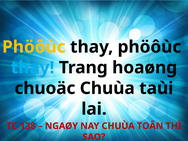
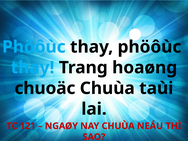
Phöôùc colour: yellow -> light blue (34, 47)
138: 138 -> 121 (28, 126)
TOÂN: TOÂN -> NEÁU (150, 126)
